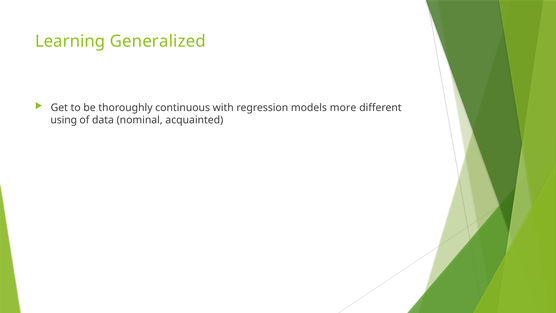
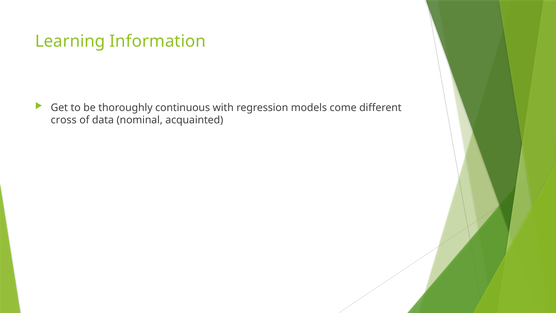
Generalized: Generalized -> Information (158, 41)
more: more -> come (343, 108)
using: using -> cross (64, 120)
